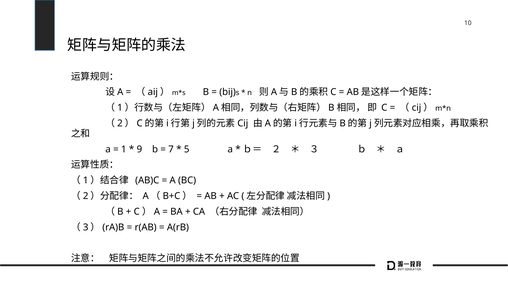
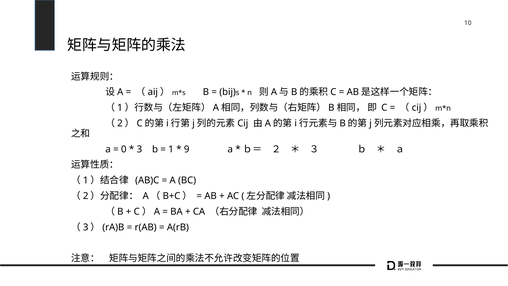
1: 1 -> 0 (124, 149)
9: 9 -> 3 (139, 149)
7: 7 -> 1 (171, 149)
5: 5 -> 9 (187, 149)
